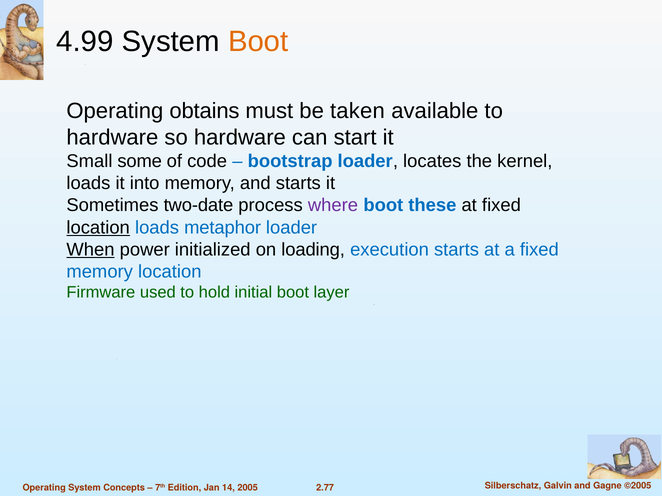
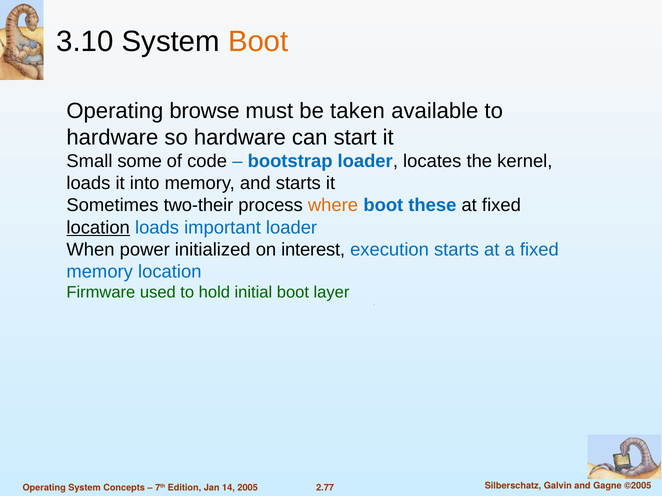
4.99: 4.99 -> 3.10 (85, 42)
obtains: obtains -> browse (204, 111)
two-date: two-date -> two-their (198, 206)
where colour: purple -> orange (333, 206)
metaphor: metaphor -> important (223, 228)
When underline: present -> none (91, 250)
loading: loading -> interest (313, 250)
